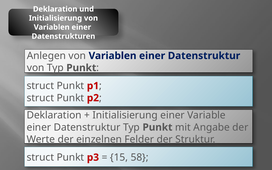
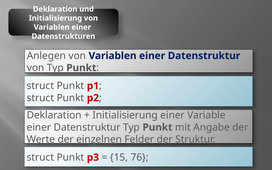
58: 58 -> 76 (140, 157)
